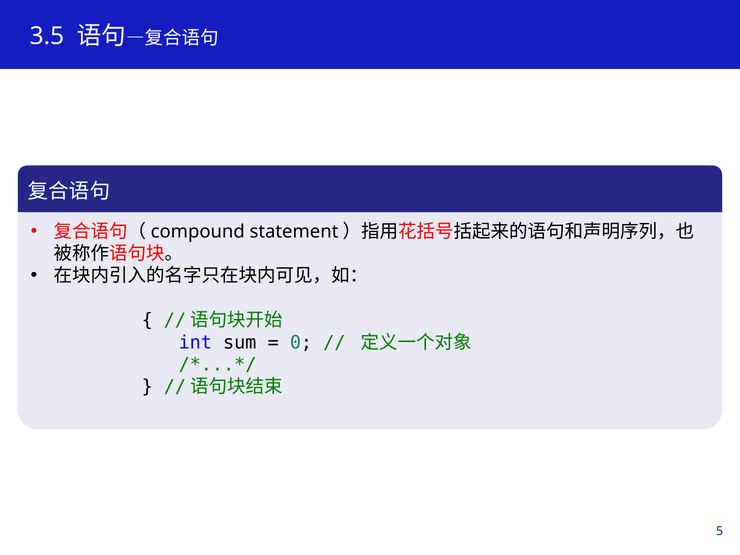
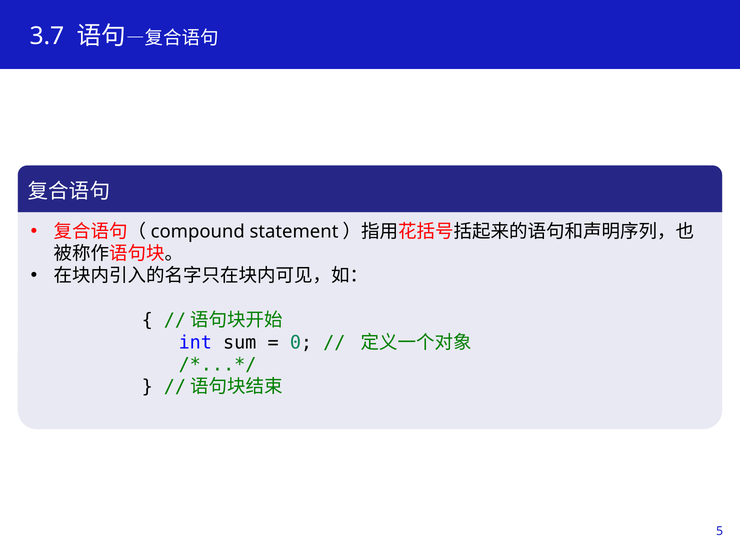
3.5: 3.5 -> 3.7 (47, 36)
